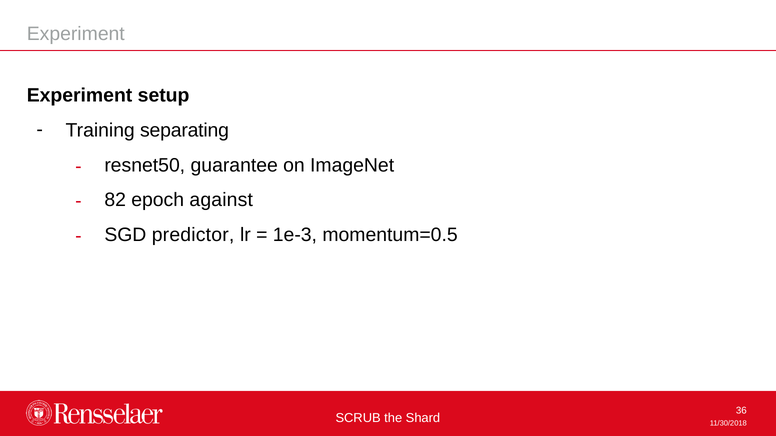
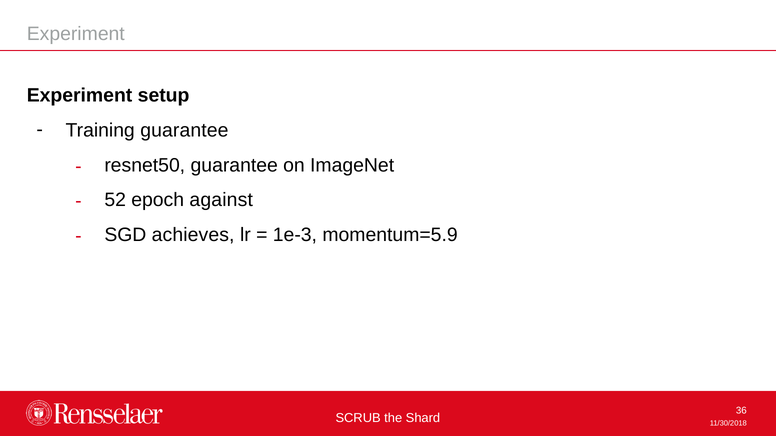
Training separating: separating -> guarantee (184, 130)
82: 82 -> 52 (115, 200)
predictor: predictor -> achieves (193, 235)
momentum=0.5: momentum=0.5 -> momentum=5.9 (390, 235)
